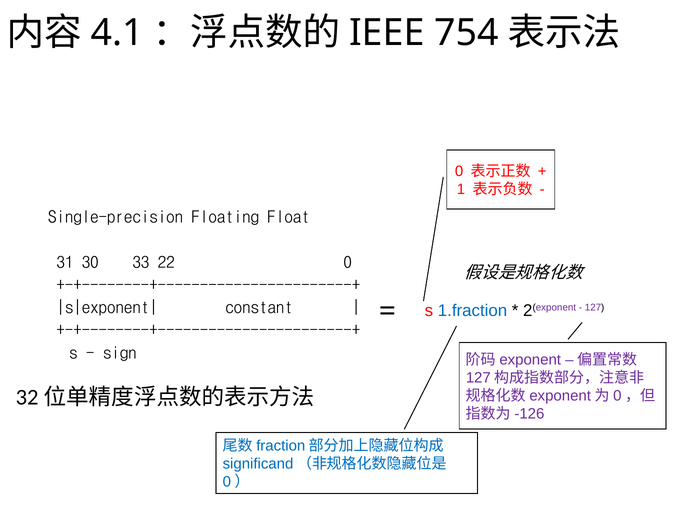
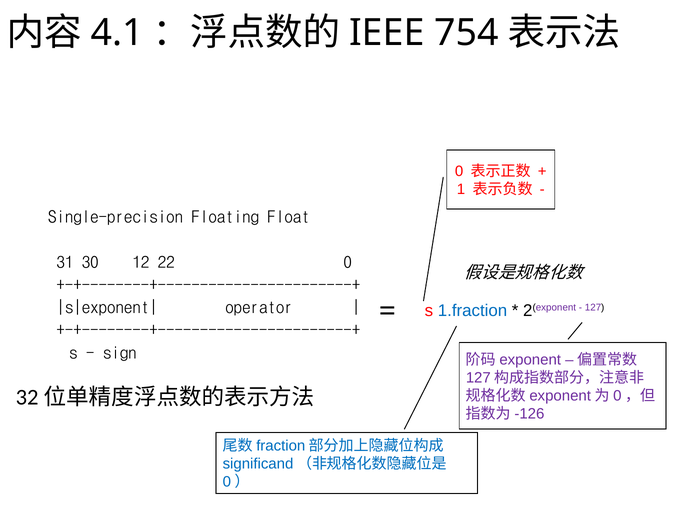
33: 33 -> 12 (141, 263)
constant: constant -> operator (259, 308)
